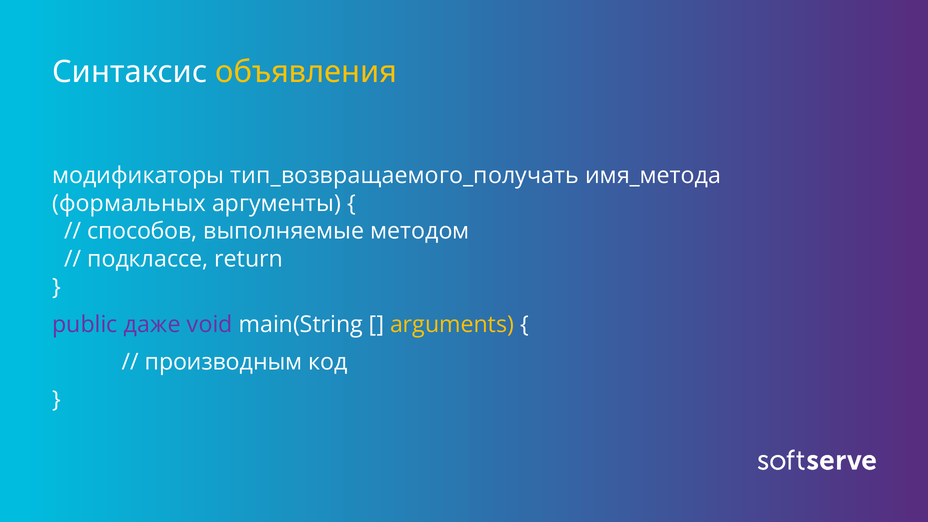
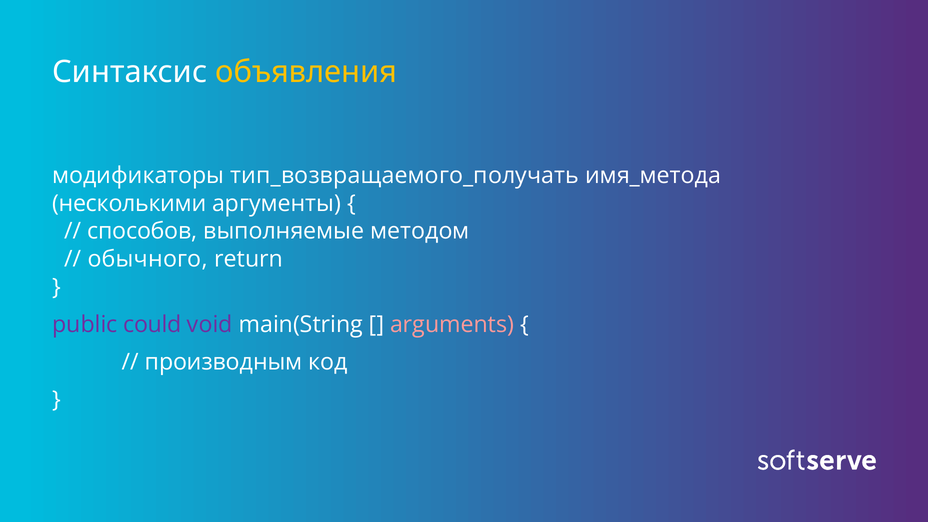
формальных: формальных -> несколькими (129, 203)
подклассе: подклассе -> обычного (148, 259)
даже: даже -> could (152, 324)
arguments colour: yellow -> pink (452, 324)
